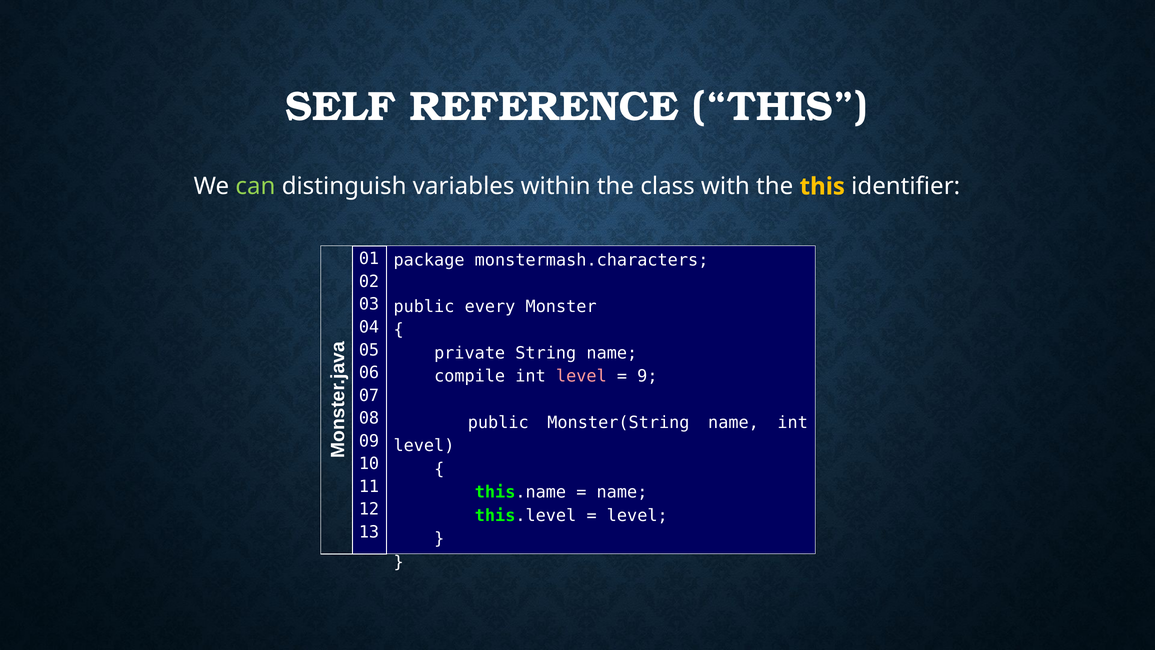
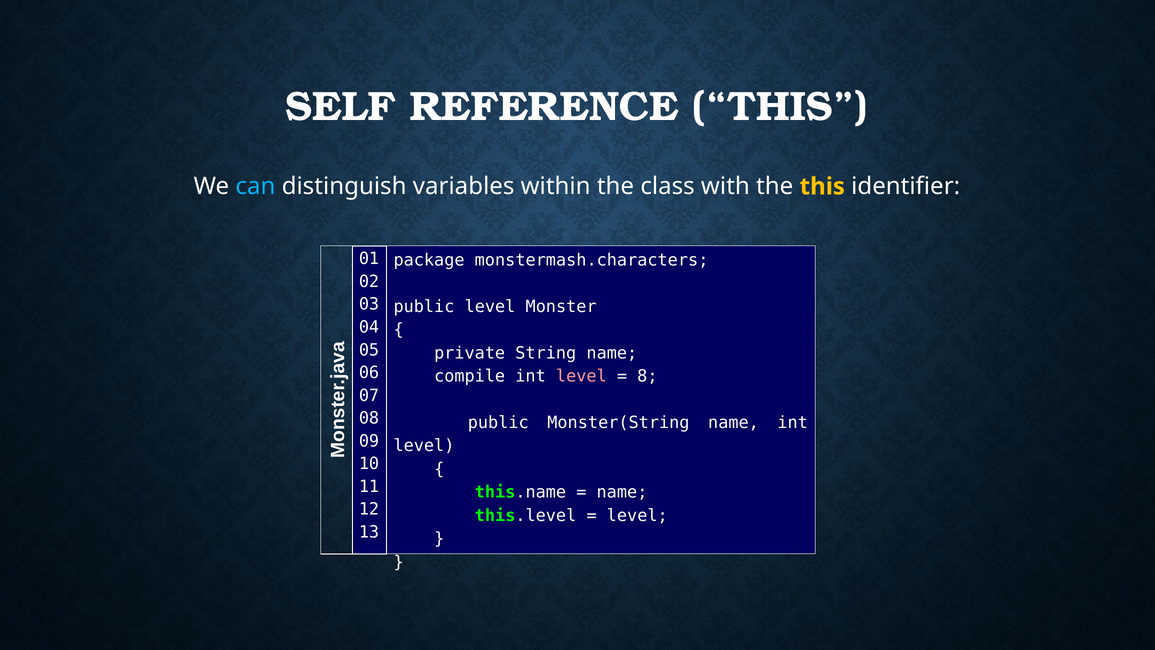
can colour: light green -> light blue (255, 186)
public every: every -> level (490, 306)
9: 9 -> 8 (647, 376)
